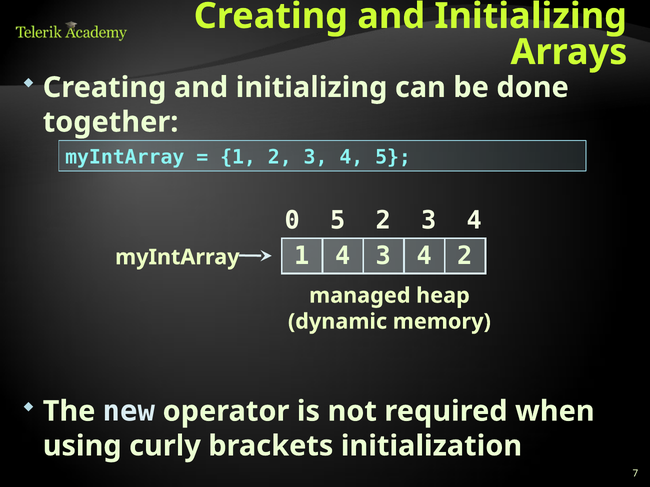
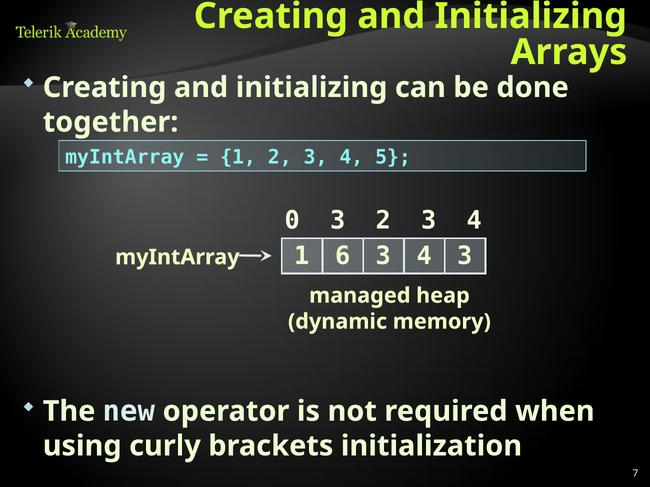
0 5: 5 -> 3 (338, 221)
1 4: 4 -> 6 (343, 256)
4 2: 2 -> 3 (465, 256)
